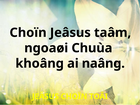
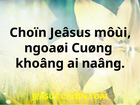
taâm: taâm -> môùi (113, 33)
Chuùa: Chuùa -> Cuøng (92, 48)
